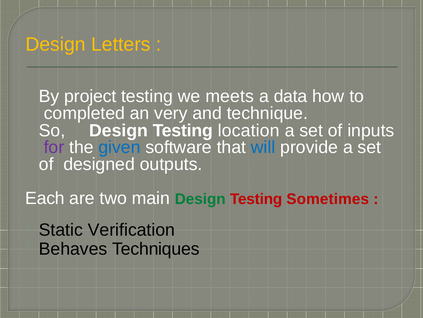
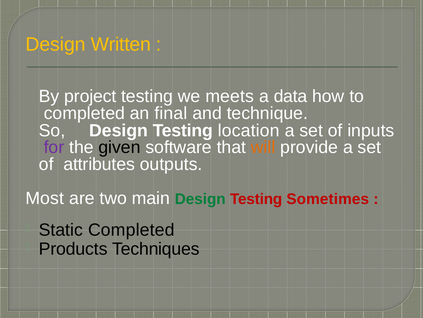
Letters: Letters -> Written (121, 44)
very: very -> final (171, 113)
given colour: blue -> black (119, 147)
will colour: blue -> orange (263, 147)
designed: designed -> attributes (99, 164)
Each: Each -> Most (45, 198)
Static Verification: Verification -> Completed (131, 229)
Behaves: Behaves -> Products (73, 249)
